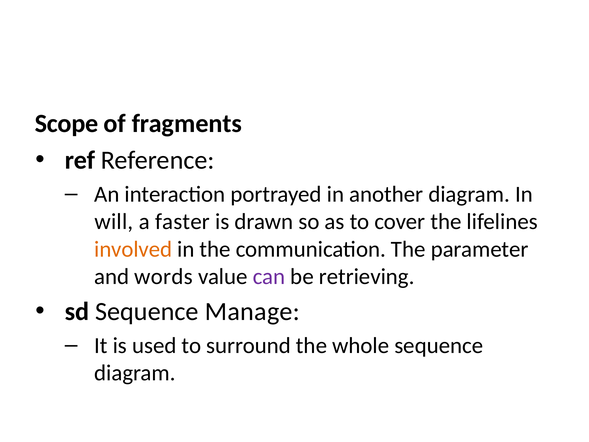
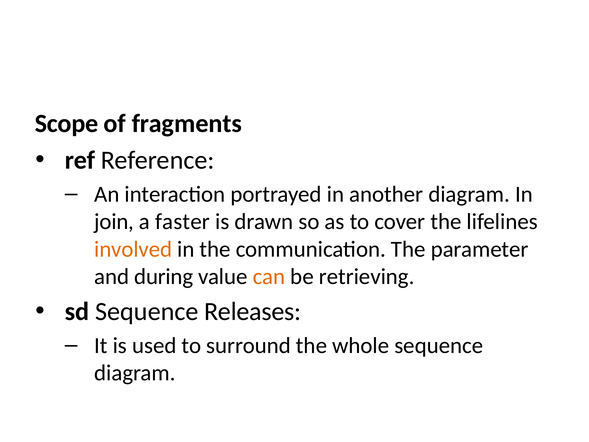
will: will -> join (114, 222)
words: words -> during (164, 277)
can colour: purple -> orange (269, 277)
Manage: Manage -> Releases (253, 311)
